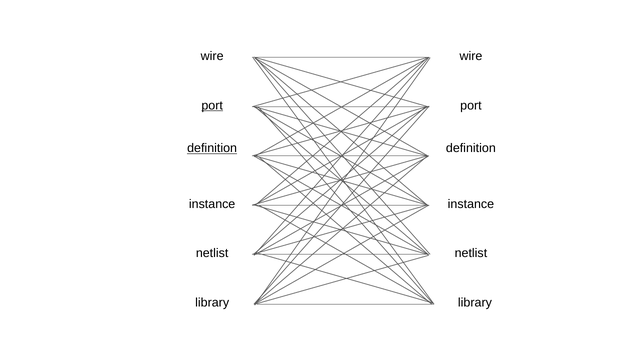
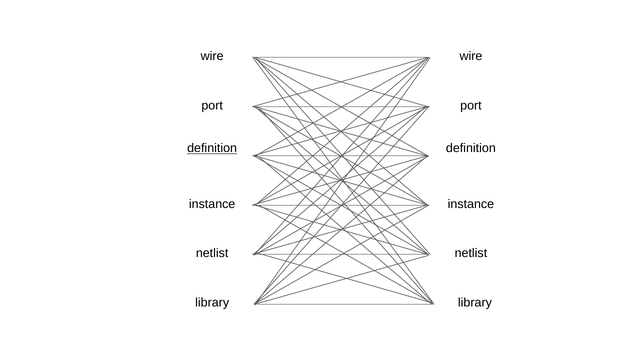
port underline: present -> none (212, 105)
